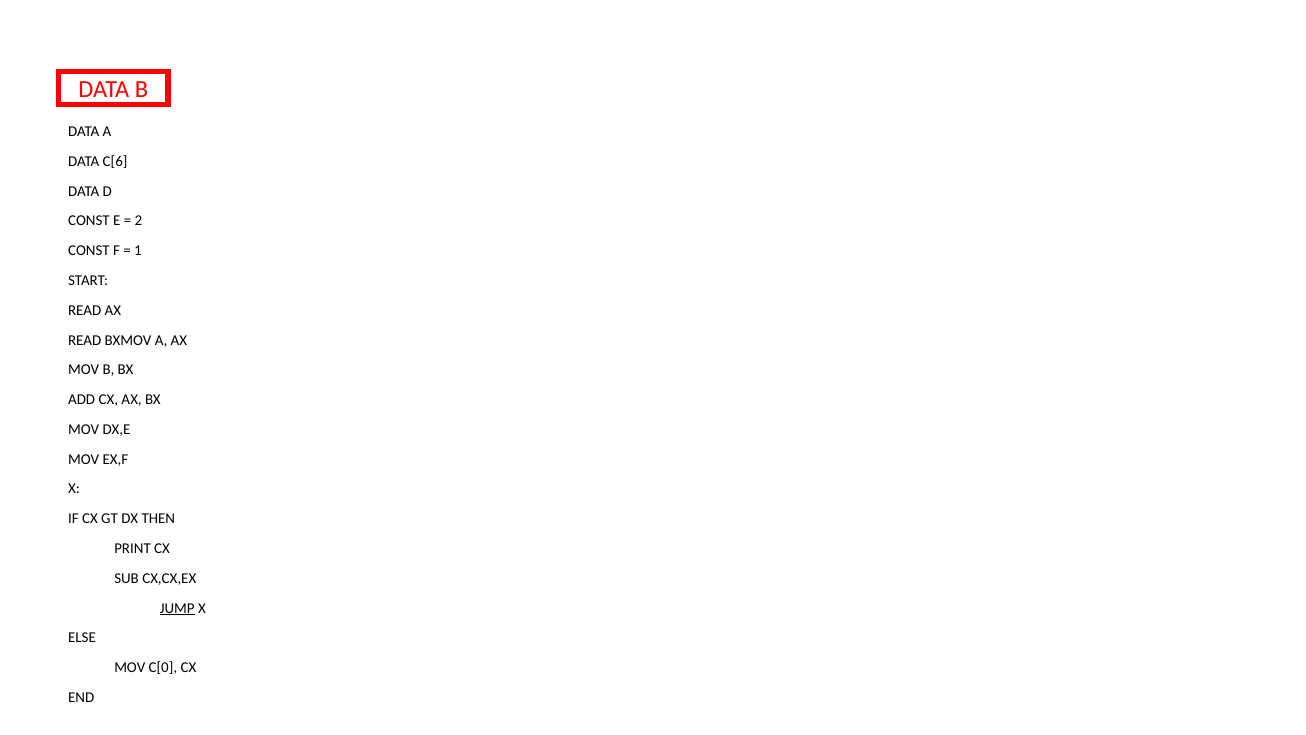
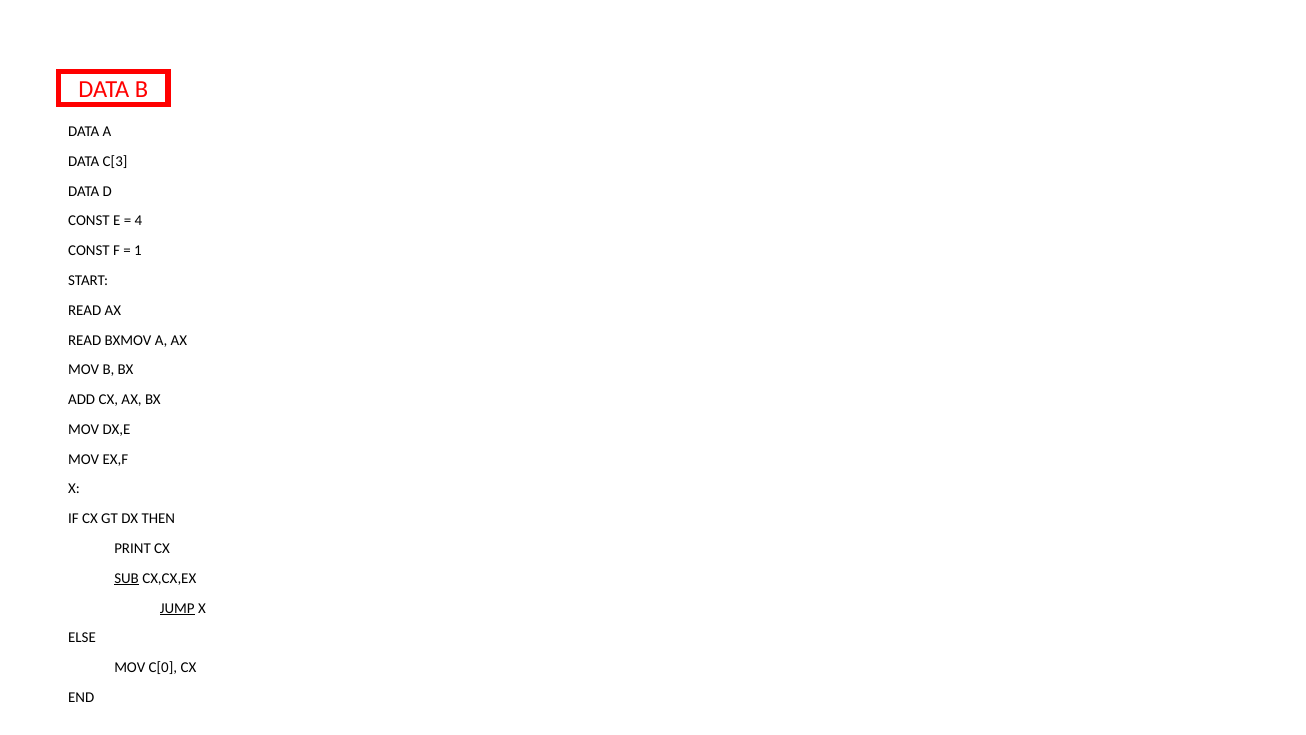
C[6: C[6 -> C[3 (115, 161)
2: 2 -> 4 (138, 221)
SUB underline: none -> present (127, 578)
